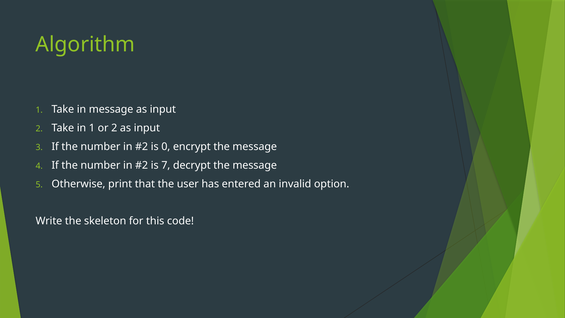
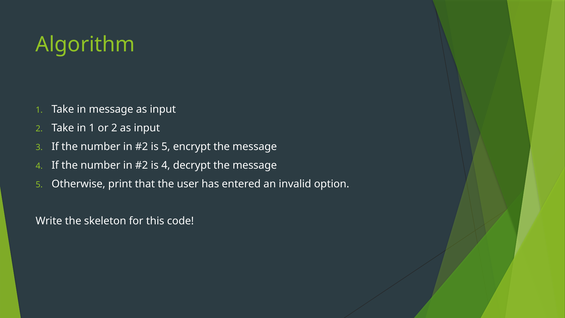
is 0: 0 -> 5 (166, 147)
is 7: 7 -> 4 (166, 165)
